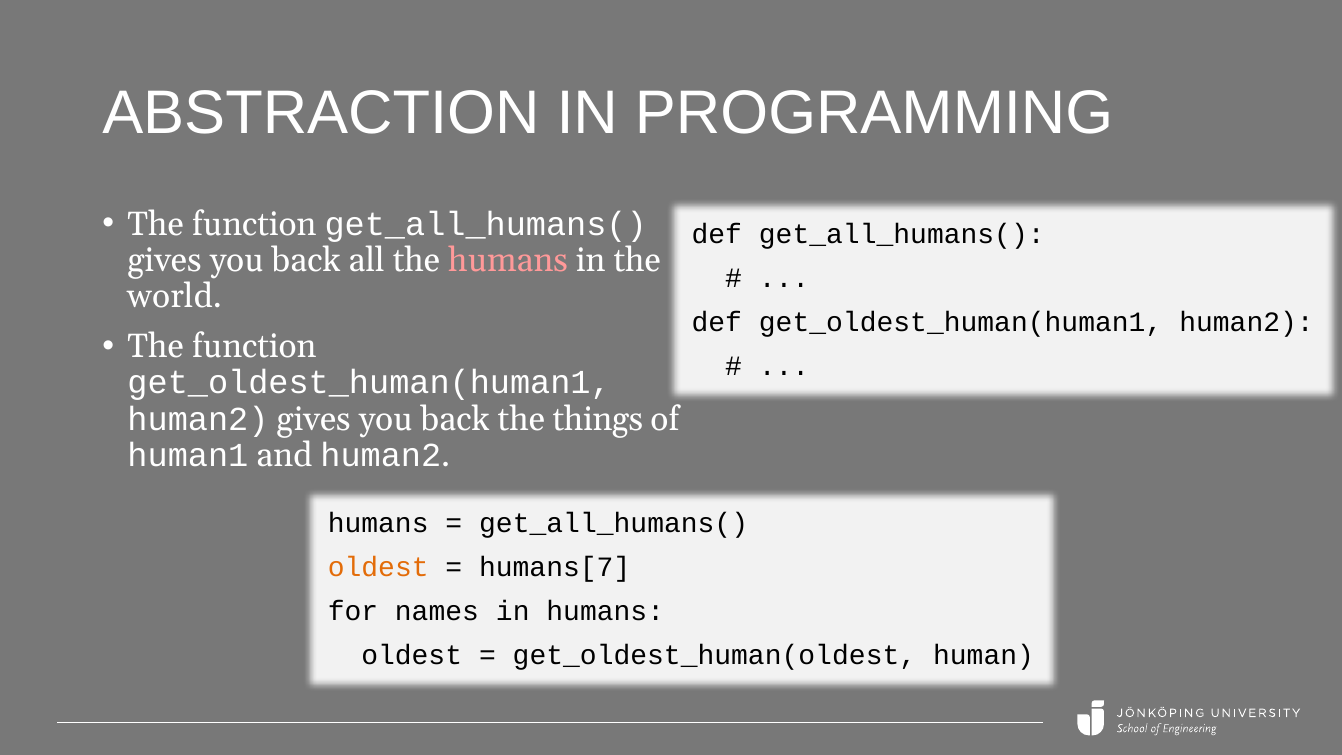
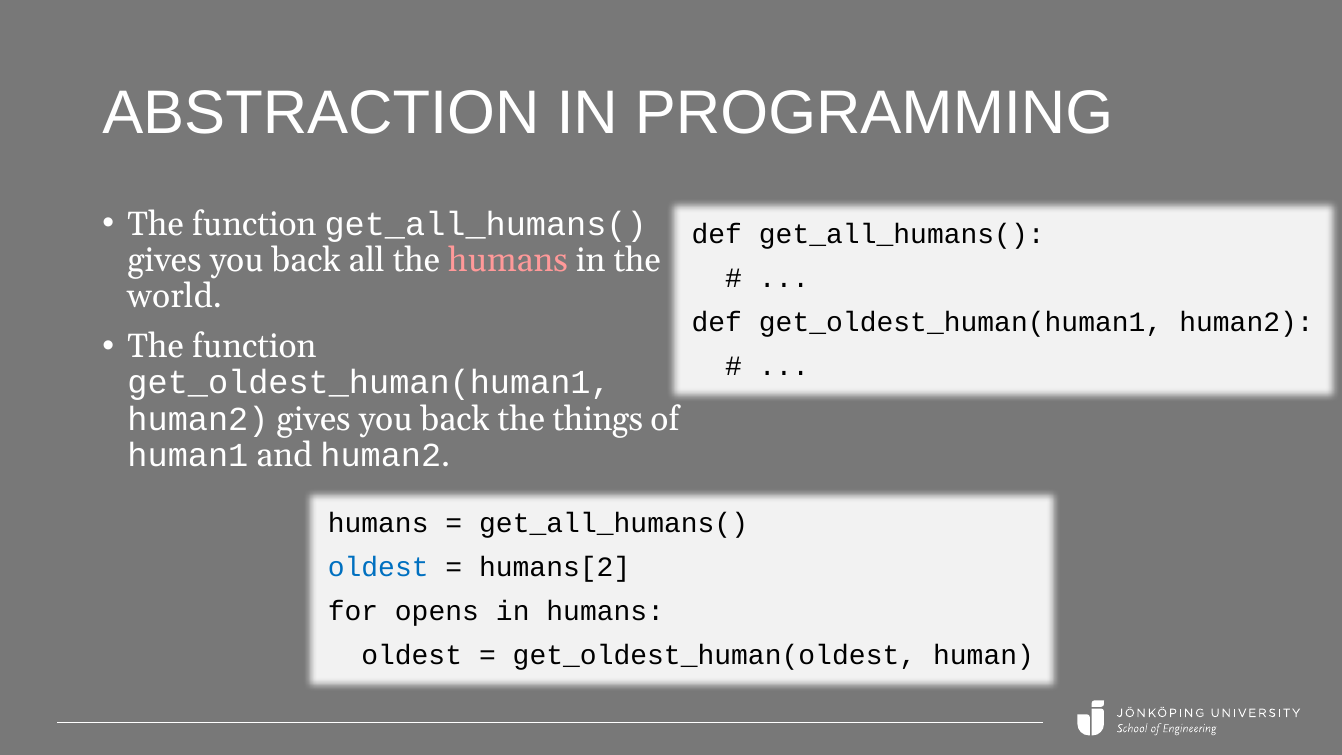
oldest colour: orange -> blue (378, 567)
humans[7: humans[7 -> humans[2 (555, 567)
names: names -> opens (437, 611)
